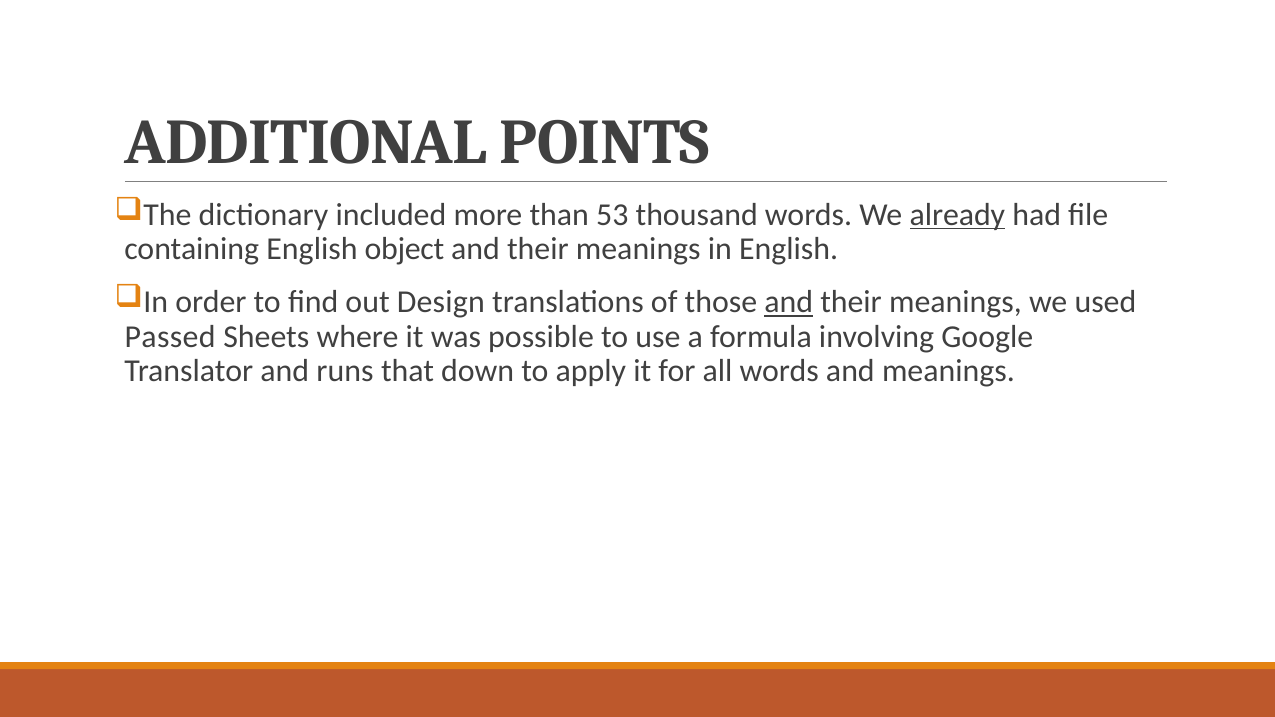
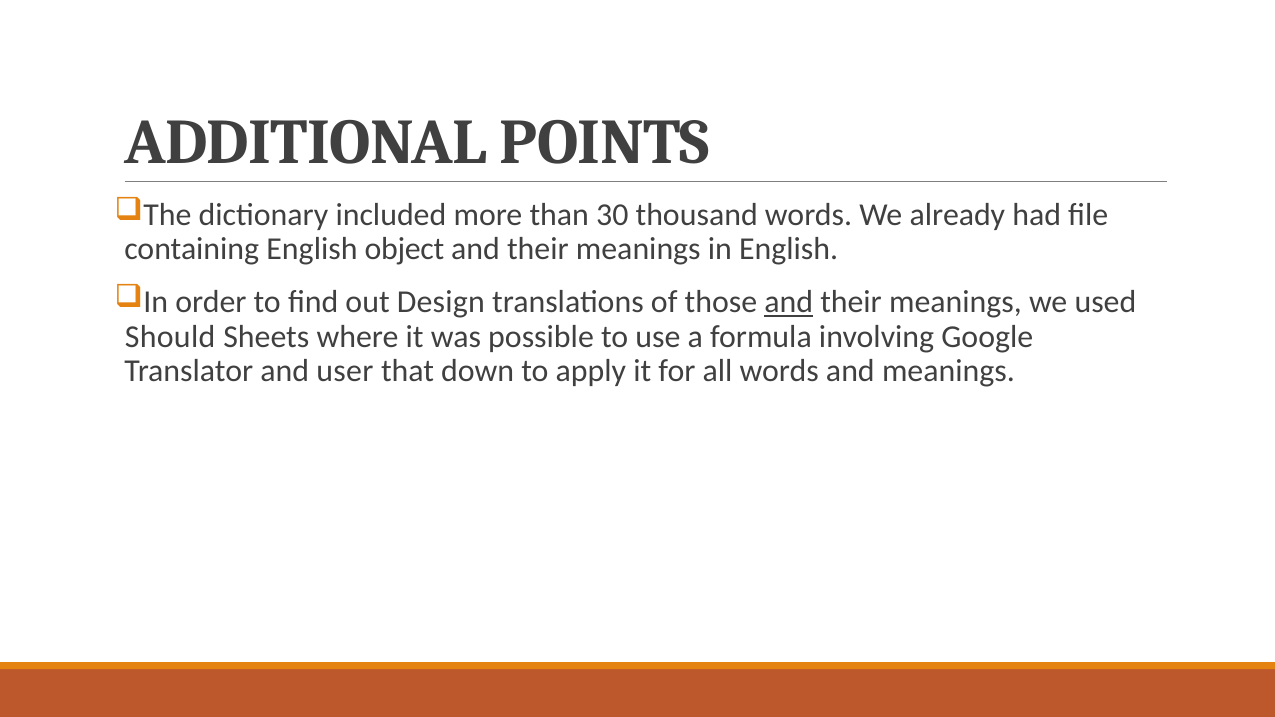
53: 53 -> 30 (612, 215)
already underline: present -> none (957, 215)
Passed: Passed -> Should (170, 337)
runs: runs -> user (345, 371)
